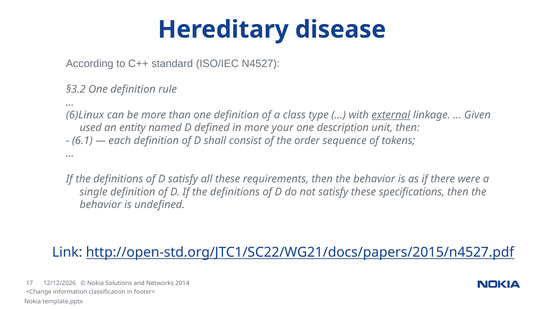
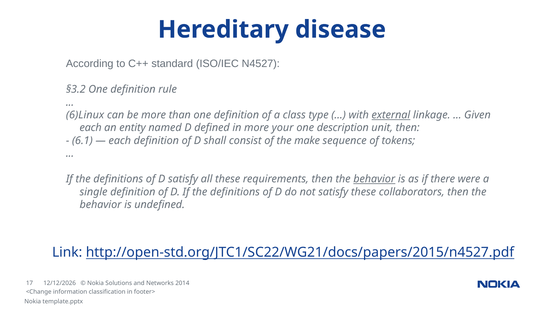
used: used -> each (91, 128)
order: order -> make (307, 141)
behavior underline: none -> present (374, 179)
specifications: specifications -> collaborators (412, 192)
